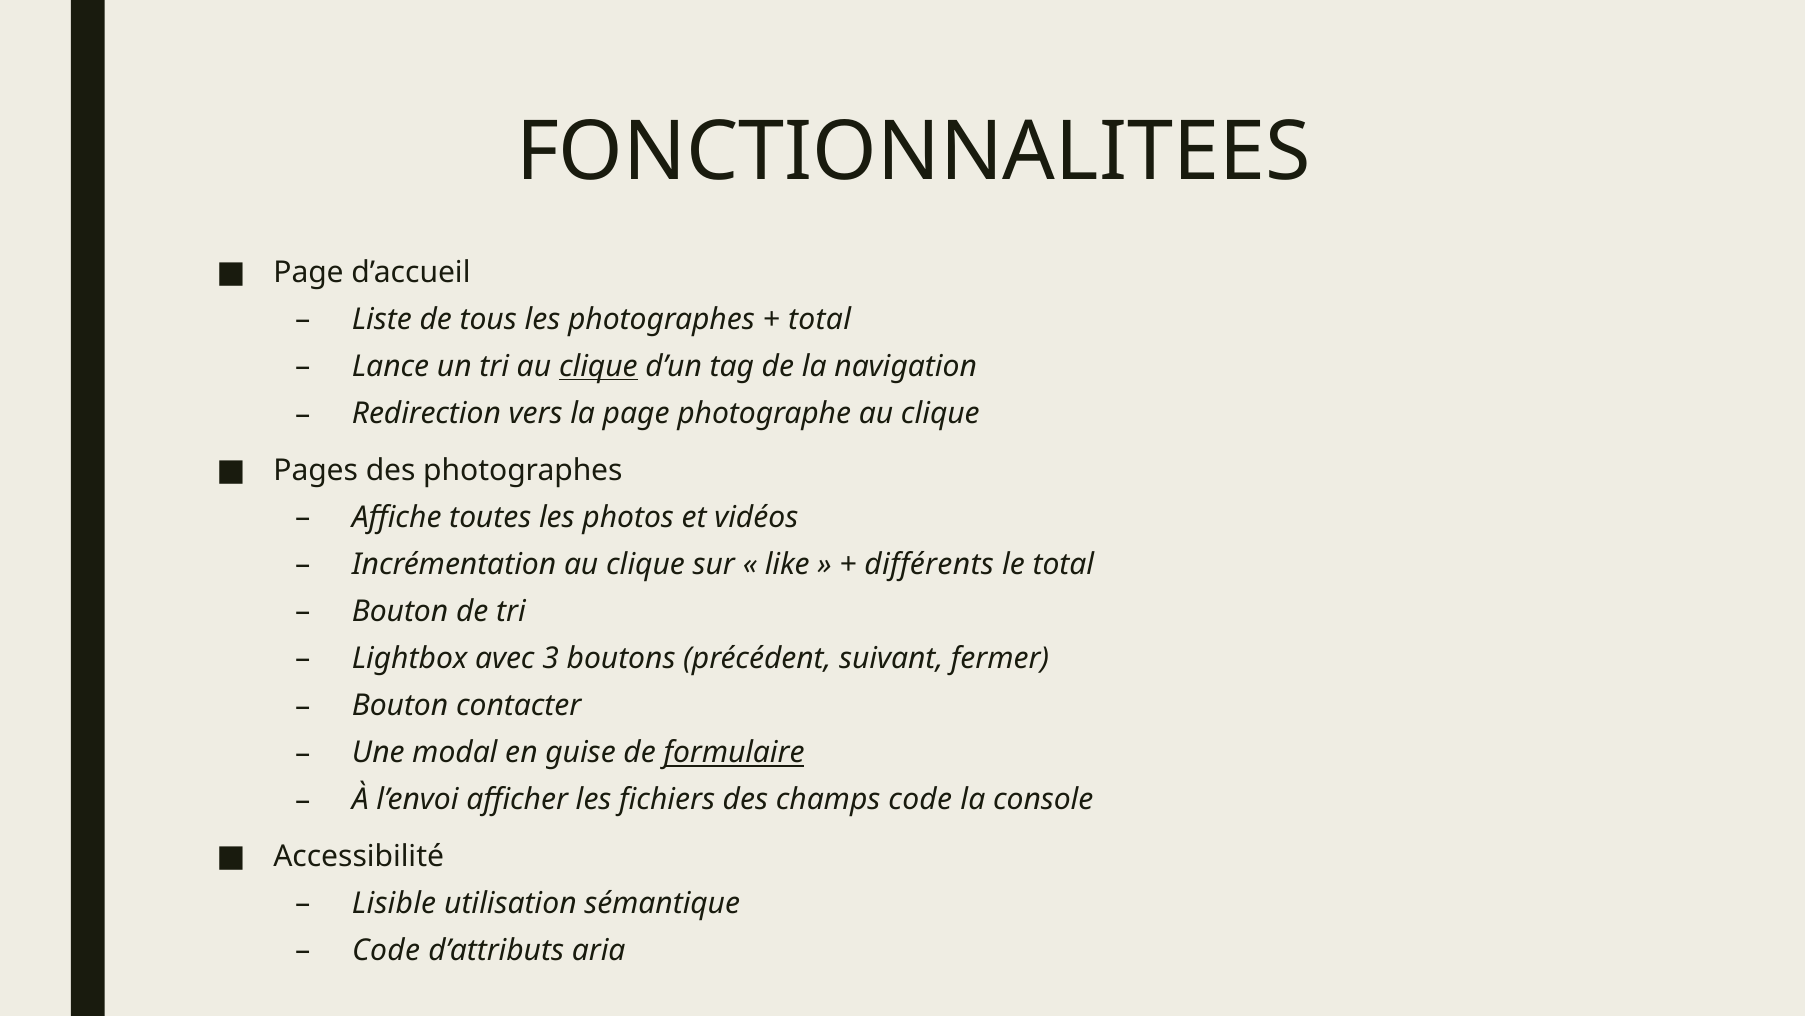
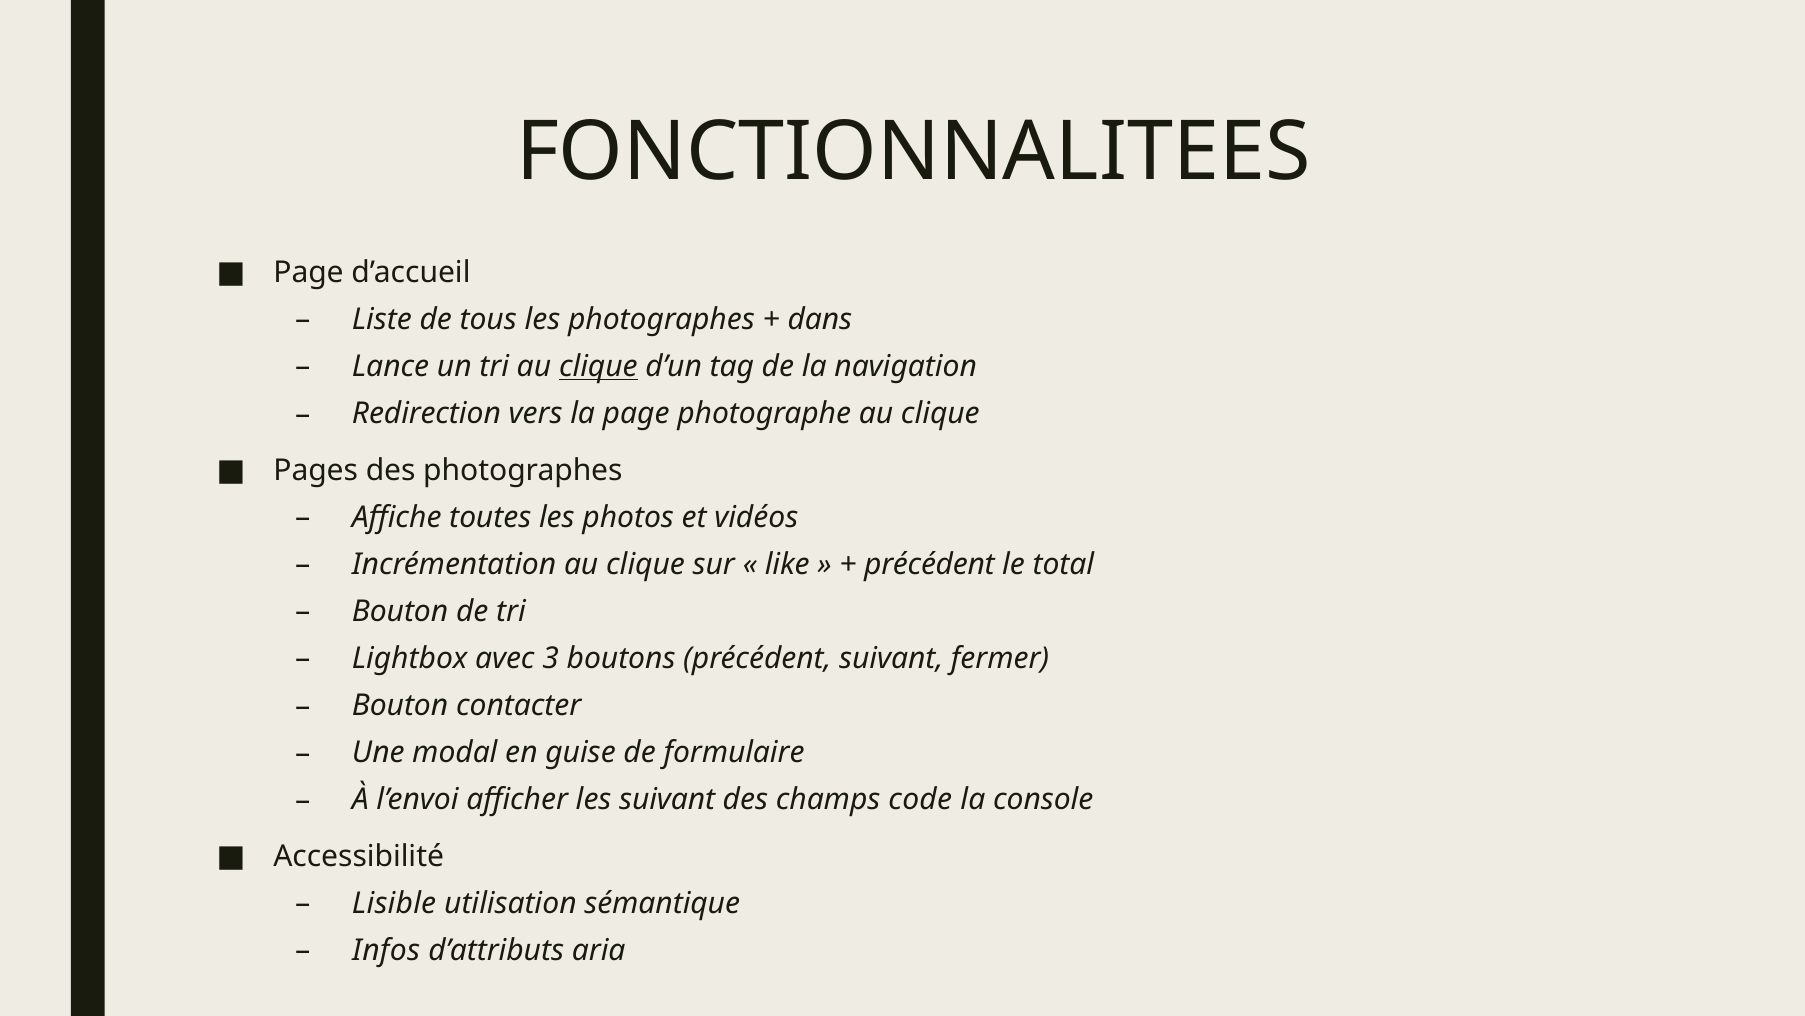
total: total -> dans (820, 319)
différents: différents -> précédent (929, 564)
formulaire underline: present -> none (734, 752)
les fichiers: fichiers -> suivant (667, 799)
Code: Code -> Infos (386, 950)
